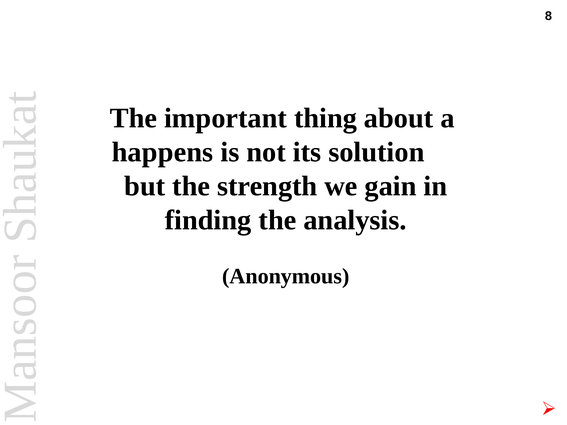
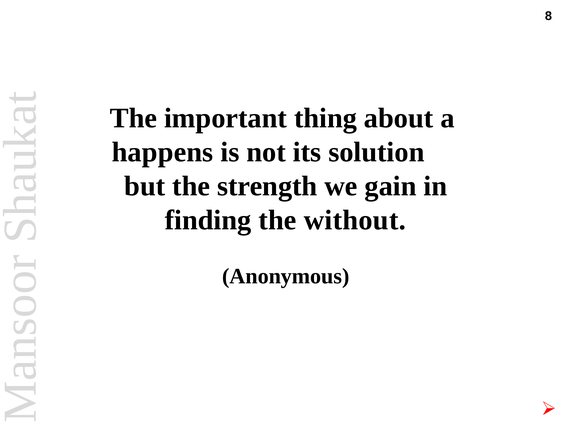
analysis: analysis -> without (355, 220)
